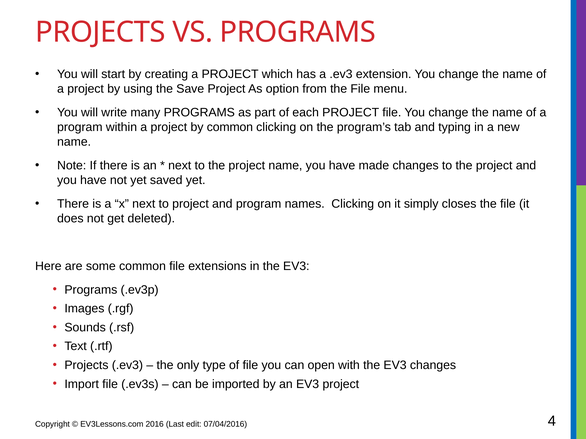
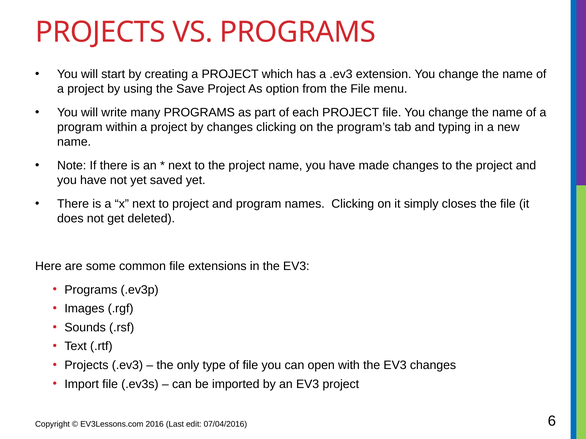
by common: common -> changes (230, 127)
4: 4 -> 6 (552, 421)
